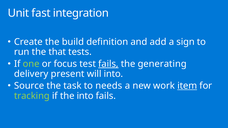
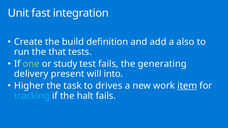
sign: sign -> also (185, 42)
focus: focus -> study (65, 64)
fails underline: present -> none (108, 64)
Source: Source -> Higher (29, 86)
needs: needs -> drives (109, 86)
tracking colour: light green -> light blue (32, 96)
the into: into -> halt (85, 96)
